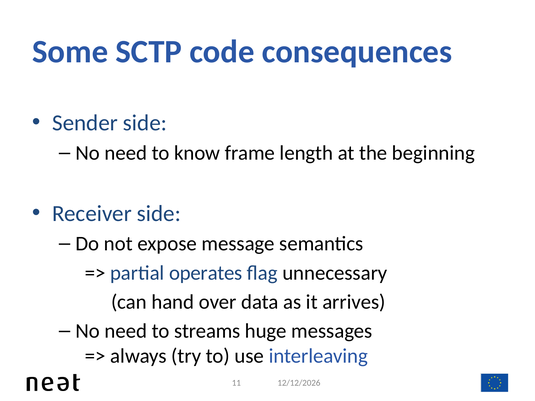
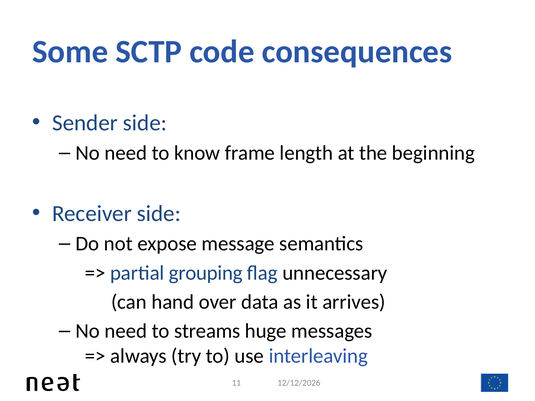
operates: operates -> grouping (206, 273)
